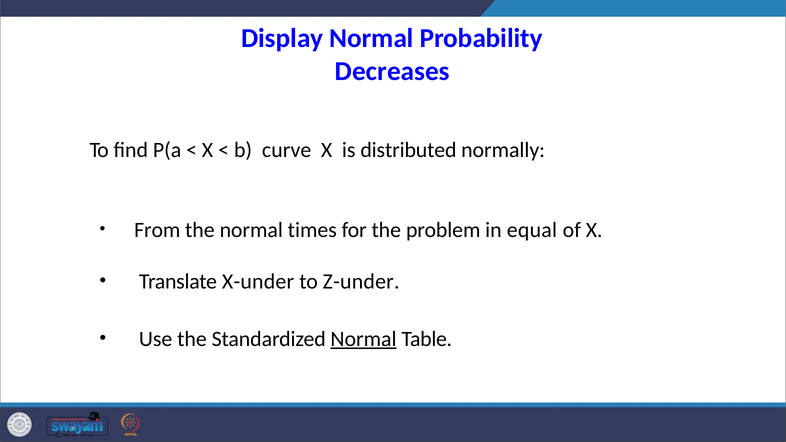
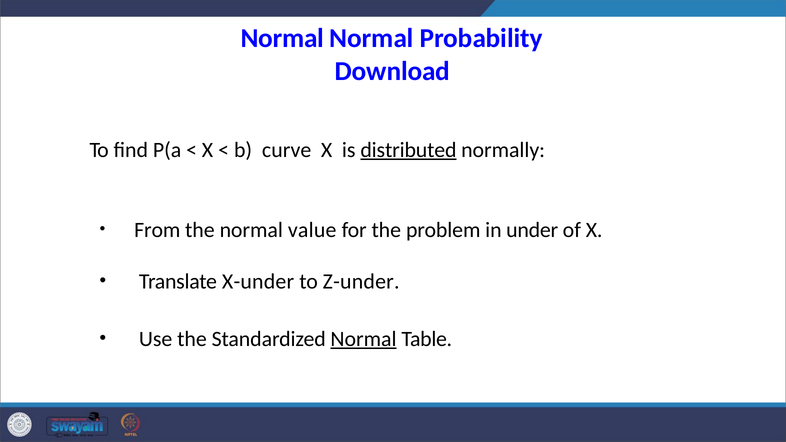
Display: Display -> Normal (282, 38)
Decreases: Decreases -> Download (392, 71)
distributed underline: none -> present (408, 150)
times: times -> value (312, 230)
equal: equal -> under (532, 230)
